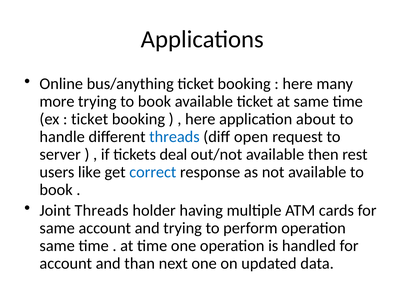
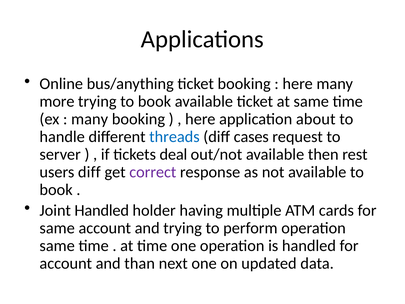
ticket: ticket -> many (90, 119)
open: open -> cases (251, 137)
users like: like -> diff (89, 172)
correct colour: blue -> purple (153, 172)
Joint Threads: Threads -> Handled (102, 210)
